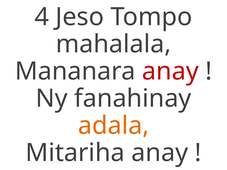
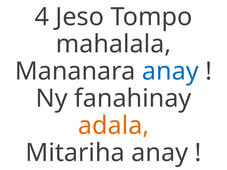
anay colour: red -> blue (170, 71)
